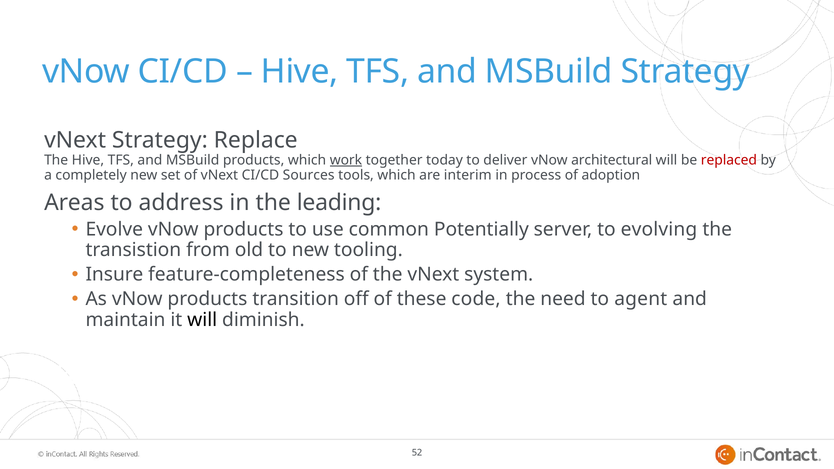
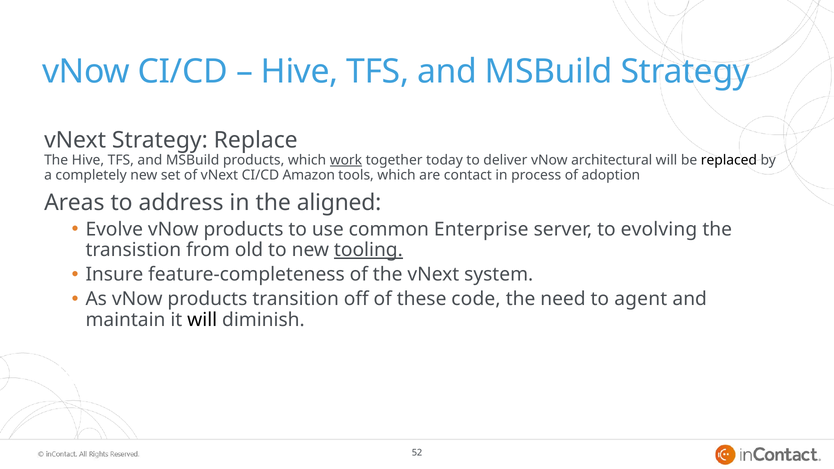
replaced colour: red -> black (729, 160)
Sources: Sources -> Amazon (309, 175)
interim: interim -> contact (468, 175)
leading: leading -> aligned (339, 203)
Potentially: Potentially -> Enterprise (481, 229)
tooling underline: none -> present (368, 250)
